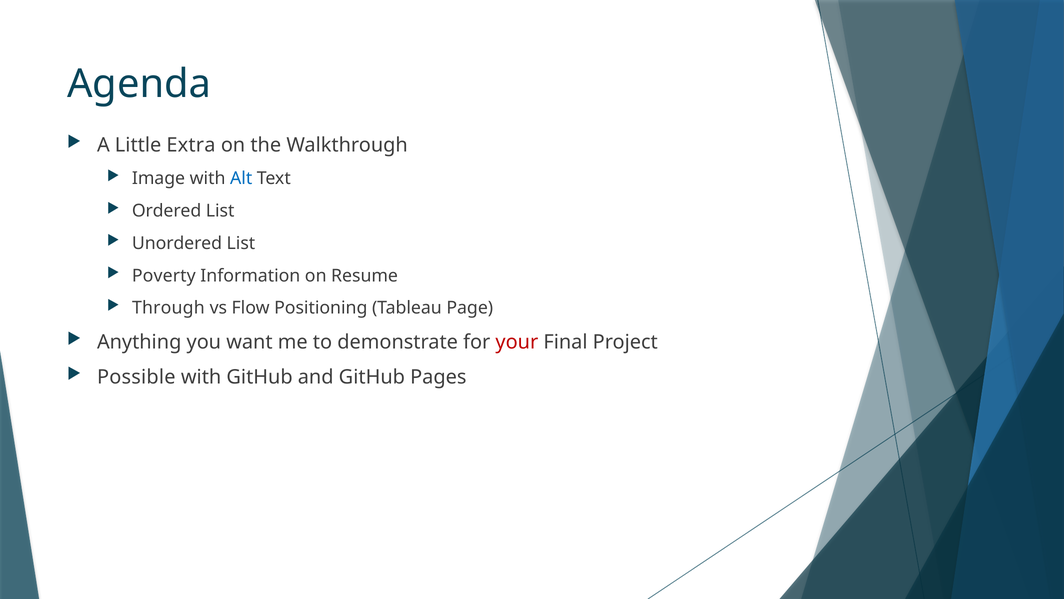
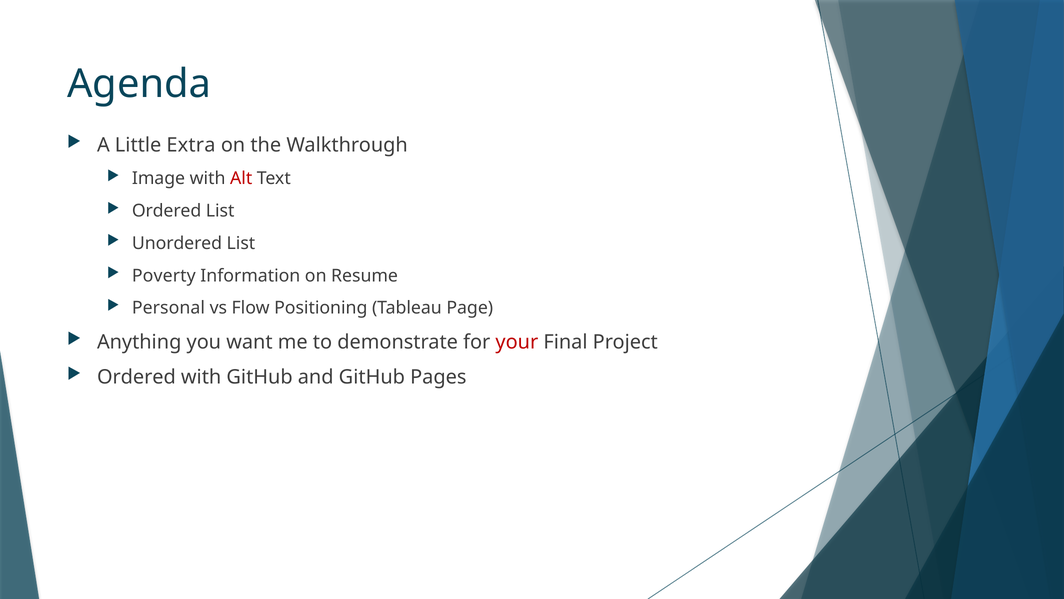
Alt colour: blue -> red (241, 178)
Through: Through -> Personal (168, 308)
Possible: Possible -> Ordered (136, 377)
